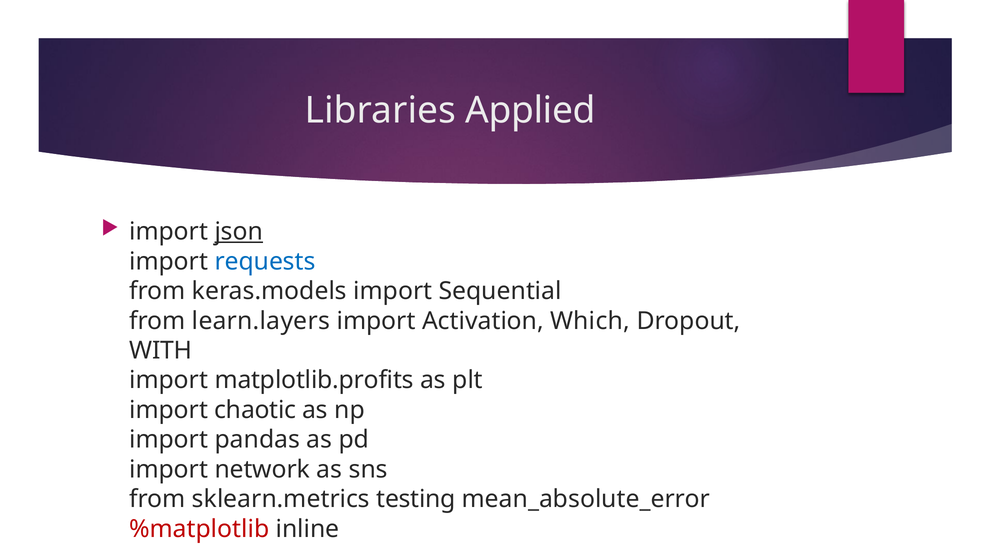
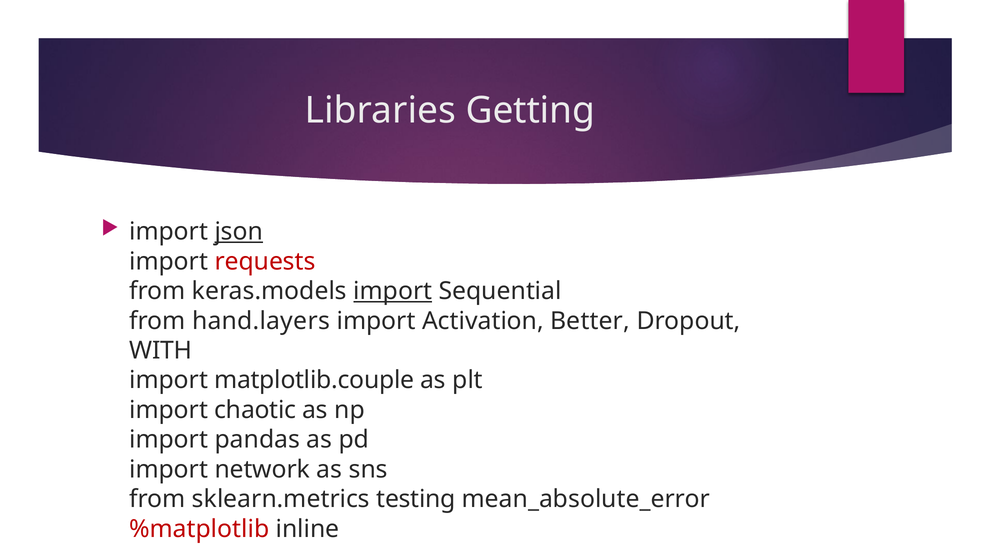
Applied: Applied -> Getting (530, 110)
requests colour: blue -> red (265, 262)
import underline: none -> present (393, 291)
learn.layers: learn.layers -> hand.layers (261, 321)
Which: Which -> Better (590, 321)
matplotlib.profits: matplotlib.profits -> matplotlib.couple (314, 381)
